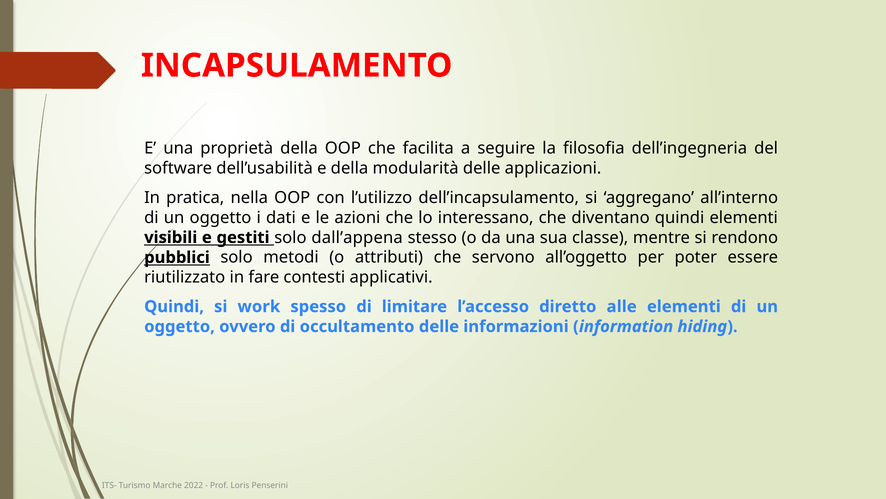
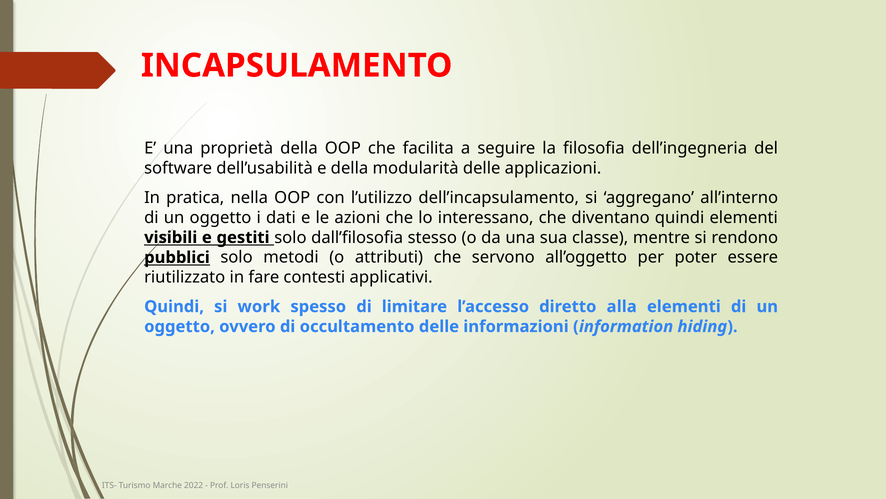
dall’appena: dall’appena -> dall’filosofia (357, 237)
alle: alle -> alla (622, 306)
